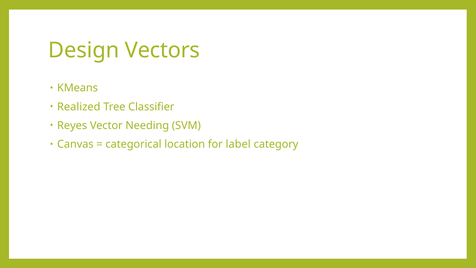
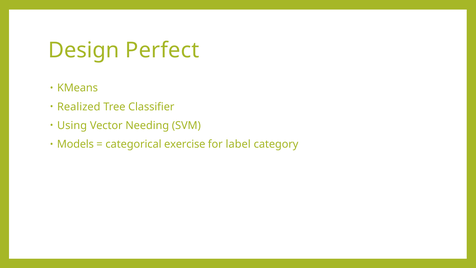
Vectors: Vectors -> Perfect (162, 50)
Reyes: Reyes -> Using (72, 125)
Canvas: Canvas -> Models (75, 144)
location: location -> exercise (185, 144)
